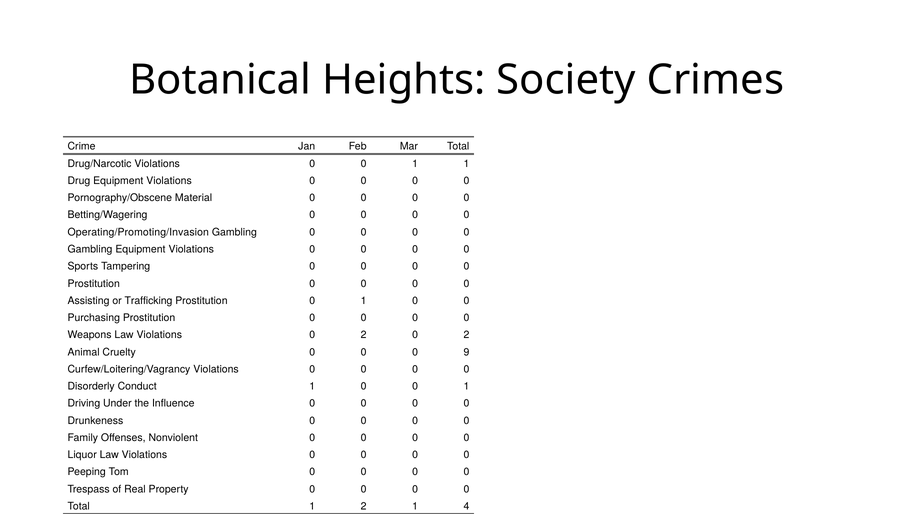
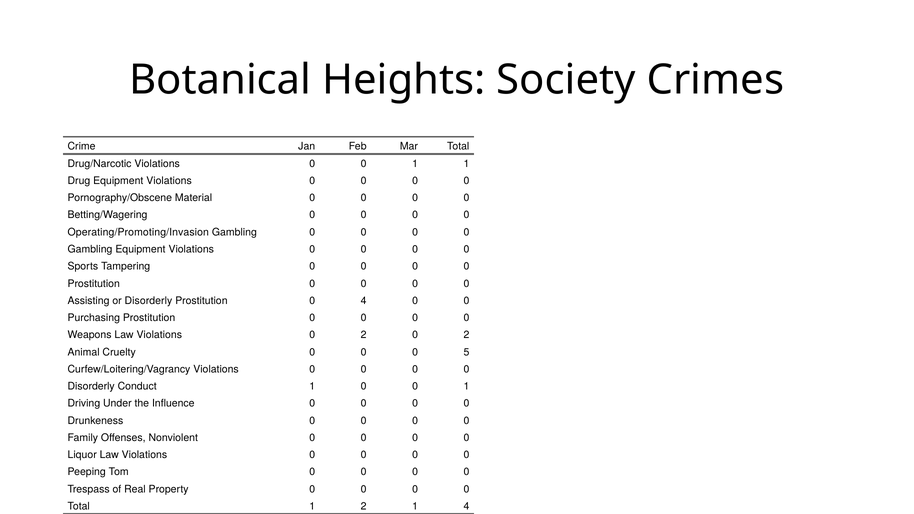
or Trafficking: Trafficking -> Disorderly (148, 301)
Prostitution 0 1: 1 -> 4 (364, 301)
9: 9 -> 5 (466, 352)
